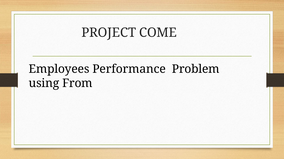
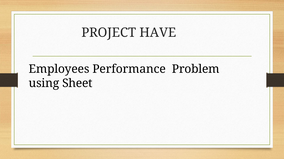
COME: COME -> HAVE (158, 33)
From: From -> Sheet (77, 84)
